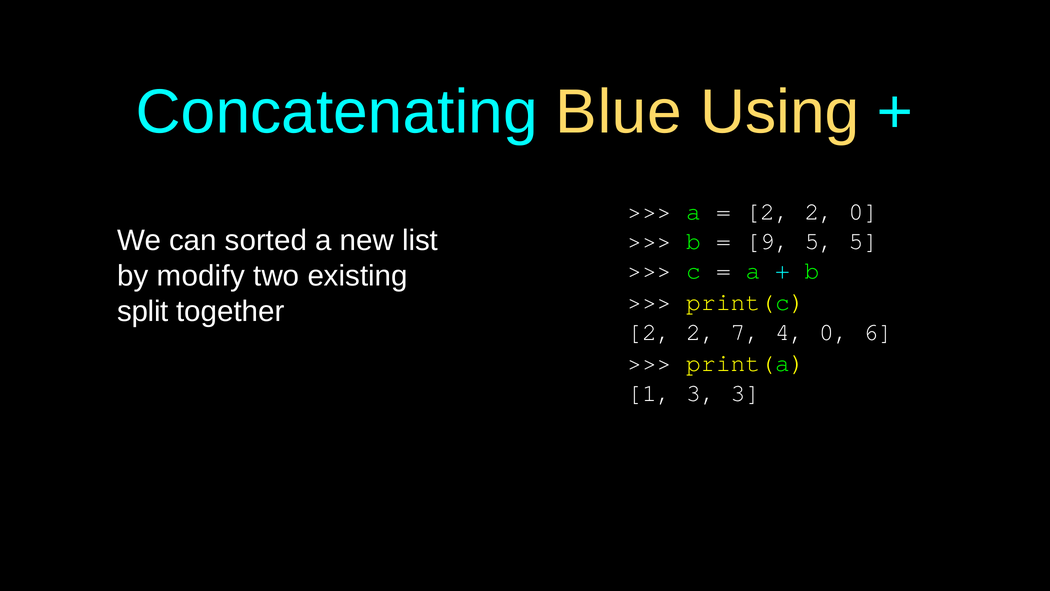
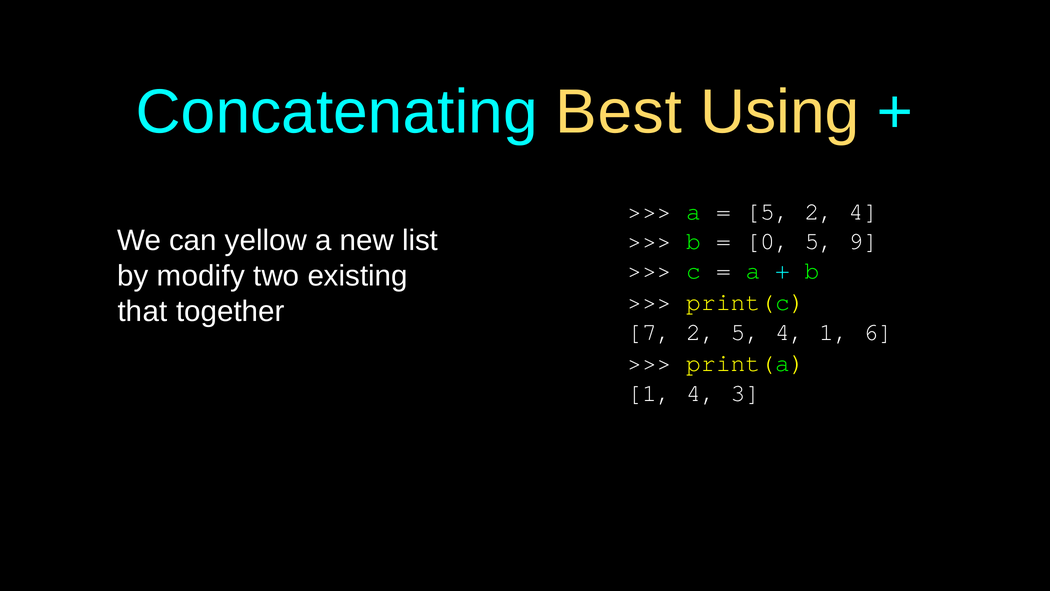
Blue: Blue -> Best (619, 112)
2: 2 -> 5 (768, 212)
2 0: 0 -> 4 (864, 212)
sorted: sorted -> yellow (266, 240)
9: 9 -> 0 (768, 241)
5 5: 5 -> 9 (864, 241)
split: split -> that (143, 311)
2: 2 -> 7 (650, 332)
2 7: 7 -> 5 (746, 332)
4 0: 0 -> 1 (834, 332)
1 3: 3 -> 4 (701, 393)
